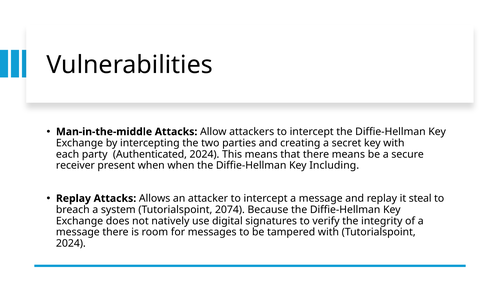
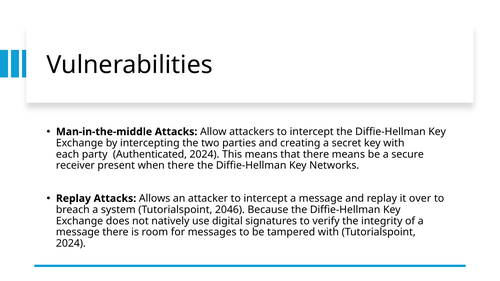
when when: when -> there (181, 166)
Including: Including -> Networks (334, 166)
steal: steal -> over (420, 199)
2074: 2074 -> 2046 (230, 210)
